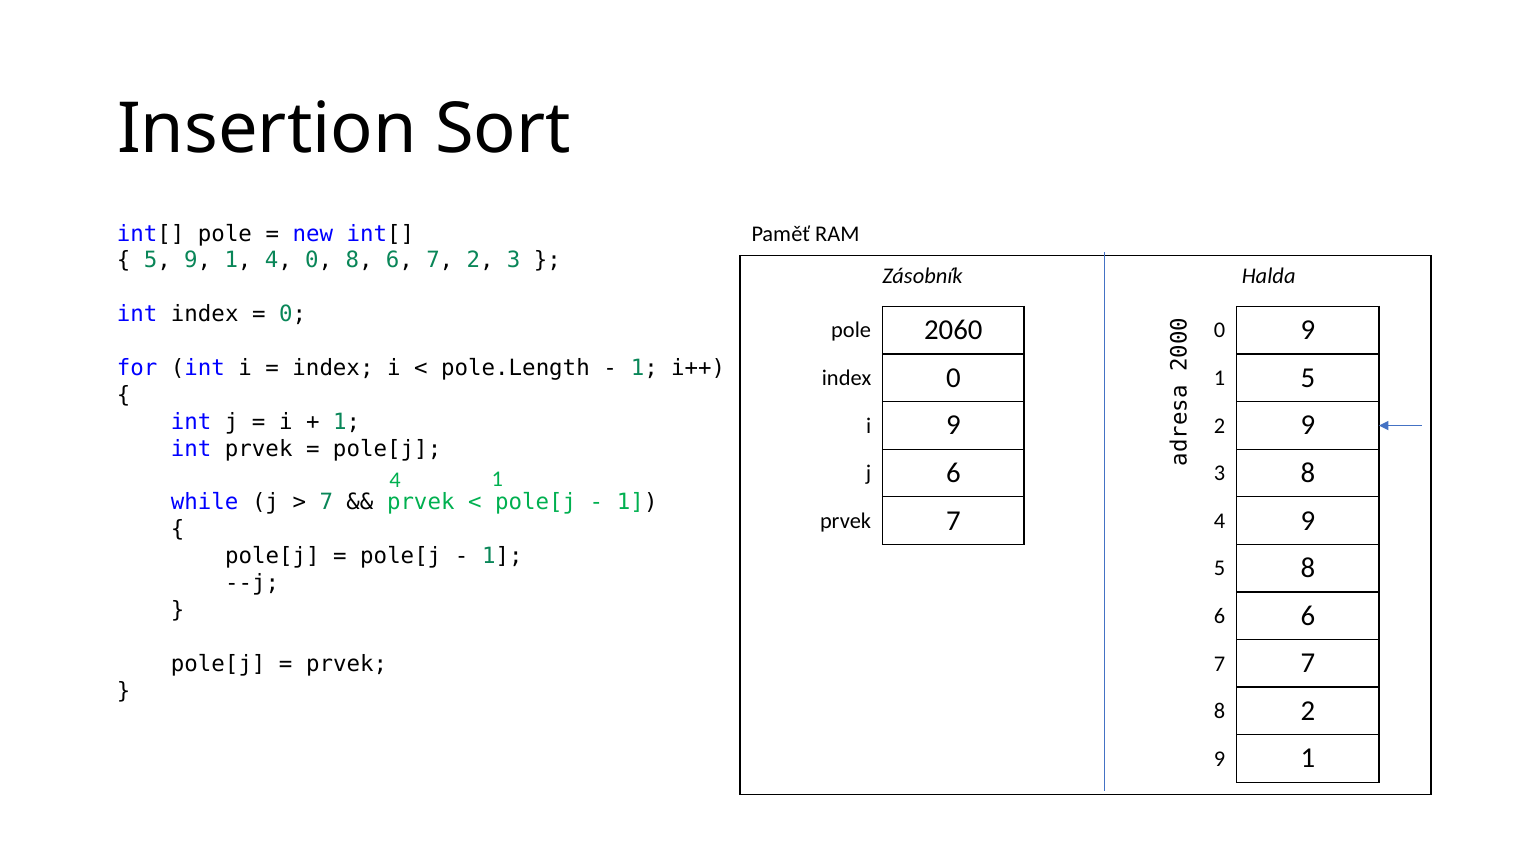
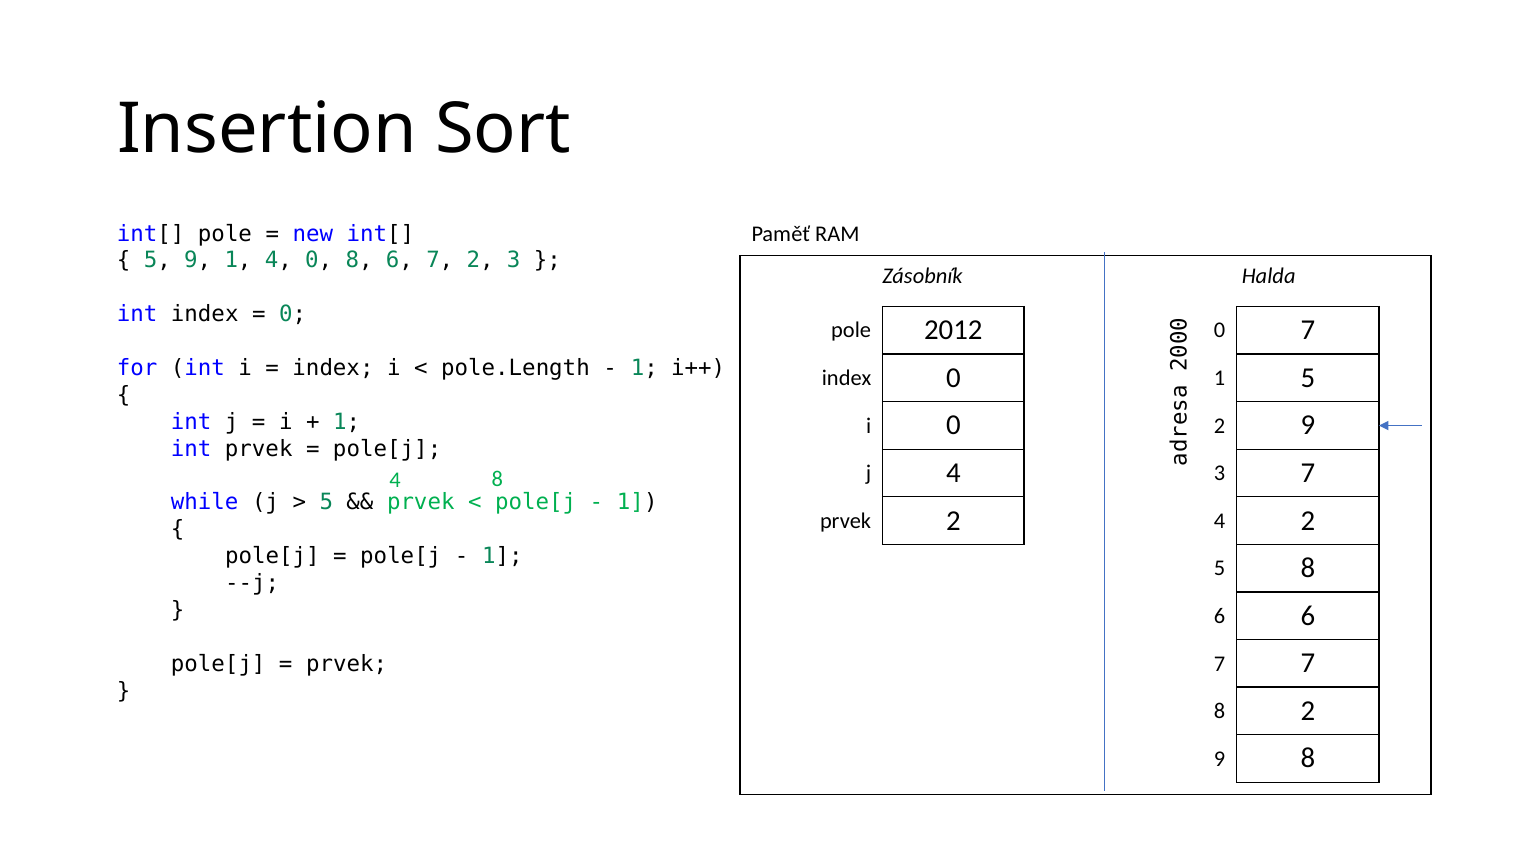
0 9: 9 -> 7 (1308, 330)
2060: 2060 -> 2012 (953, 330)
i 9: 9 -> 0 (953, 426)
j 6: 6 -> 4 (953, 473)
3 8: 8 -> 7 (1308, 473)
4 1: 1 -> 8 (497, 479)
7: 7 -> 5 (326, 503)
prvek 7: 7 -> 2 (953, 521)
4 9: 9 -> 2 (1308, 521)
1: 1 -> 8 (1308, 759)
